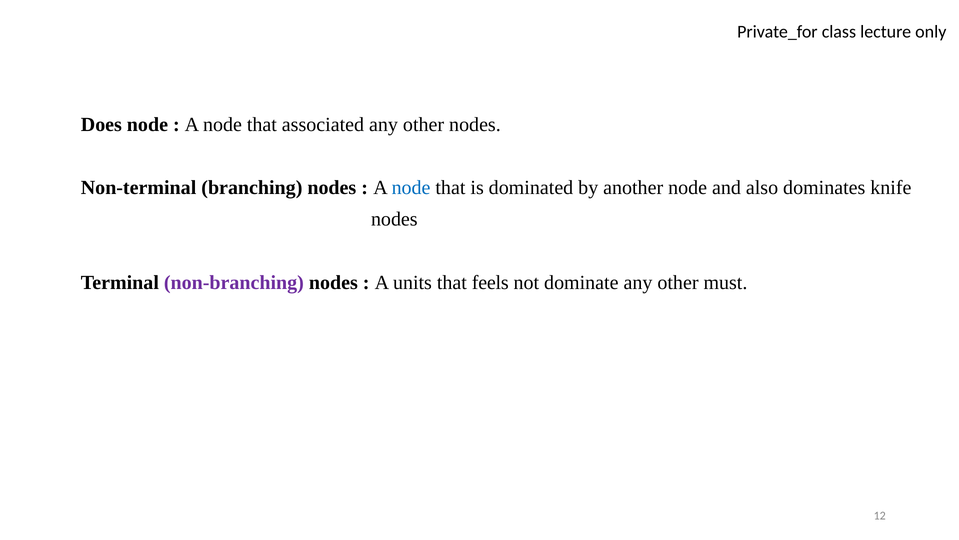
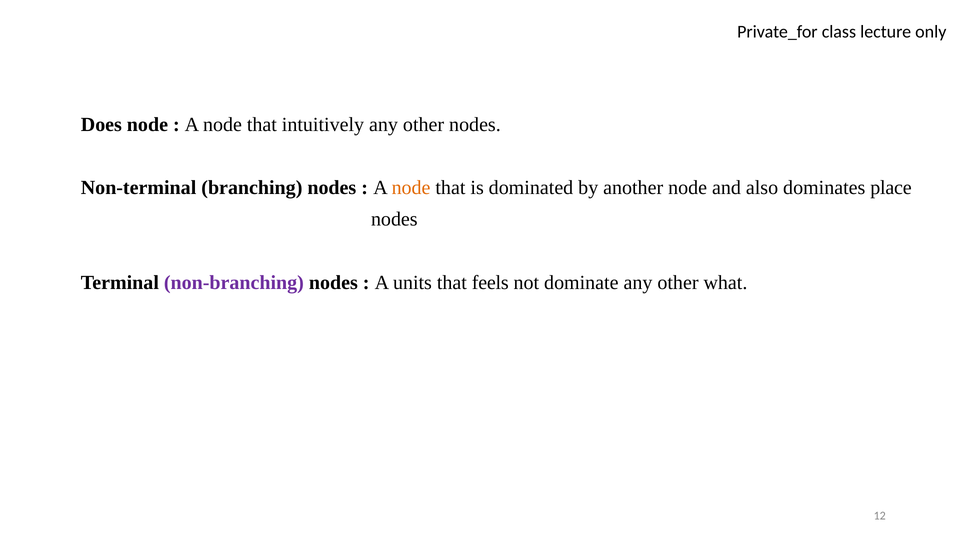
associated: associated -> intuitively (323, 124)
node colour: blue -> orange (411, 188)
knife: knife -> place (891, 188)
must: must -> what (725, 282)
